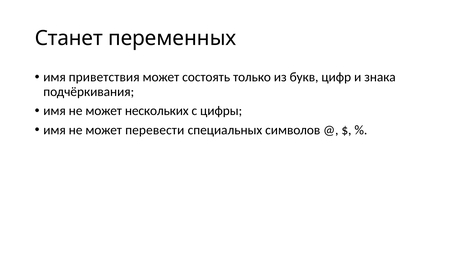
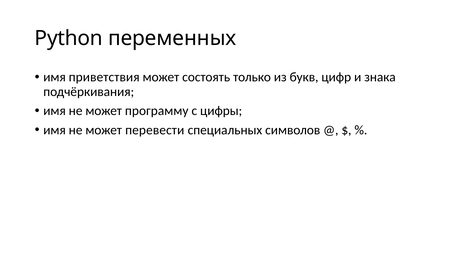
Станет: Станет -> Python (69, 38)
нескольких: нескольких -> программу (157, 111)
